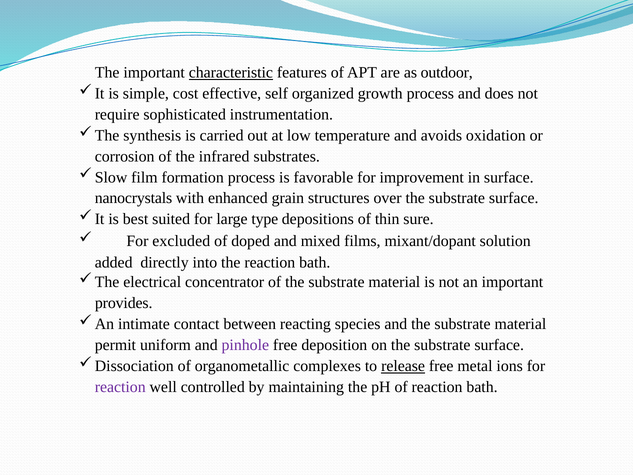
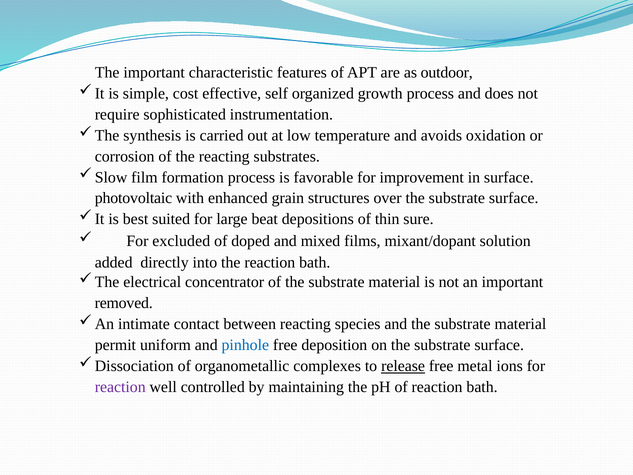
characteristic underline: present -> none (231, 72)
the infrared: infrared -> reacting (224, 156)
nanocrystals: nanocrystals -> photovoltaic (134, 198)
type: type -> beat (265, 219)
provides: provides -> removed (124, 303)
pinhole colour: purple -> blue (245, 345)
